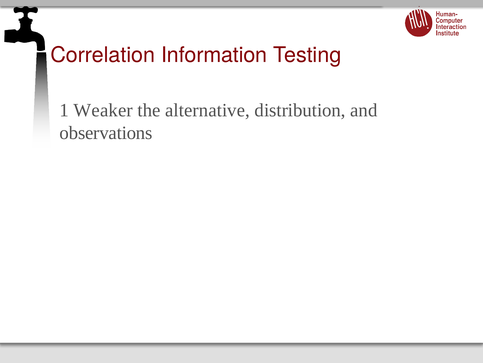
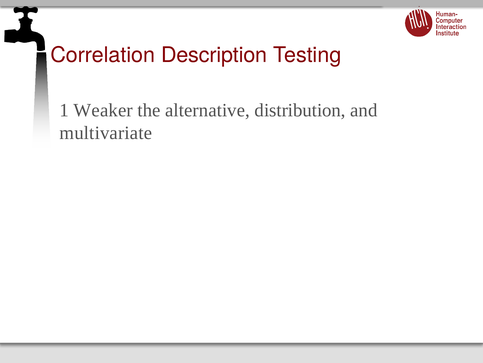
Information: Information -> Description (214, 55)
observations: observations -> multivariate (106, 133)
